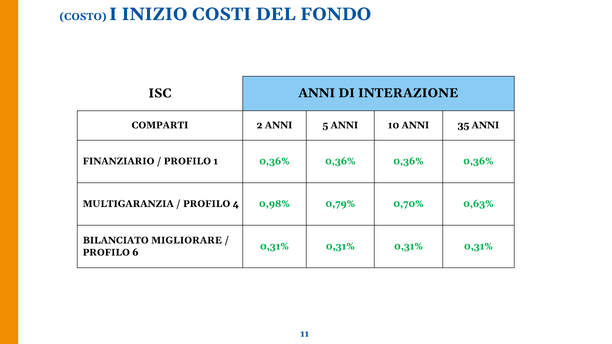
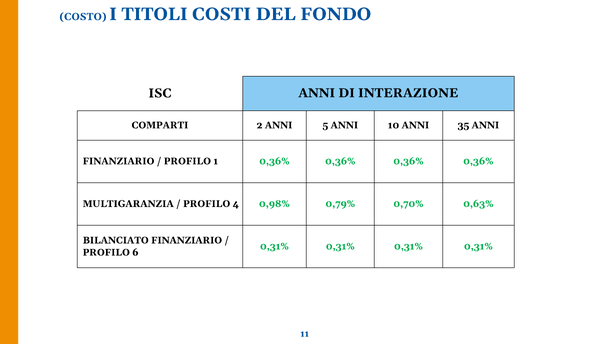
INIZIO: INIZIO -> TITOLI (155, 14)
BILANCIATO MIGLIORARE: MIGLIORARE -> FINANZIARIO (187, 240)
